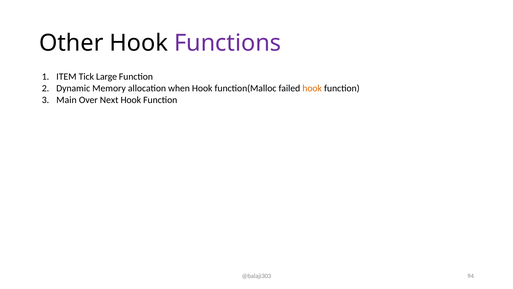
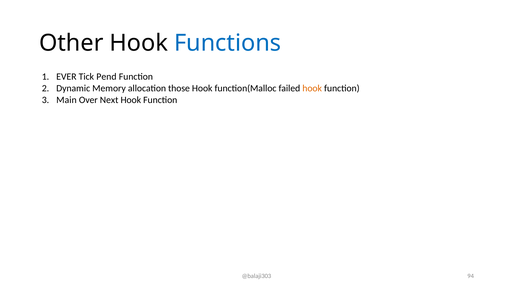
Functions colour: purple -> blue (228, 43)
ITEM: ITEM -> EVER (66, 77)
Large: Large -> Pend (106, 77)
when: when -> those (179, 88)
